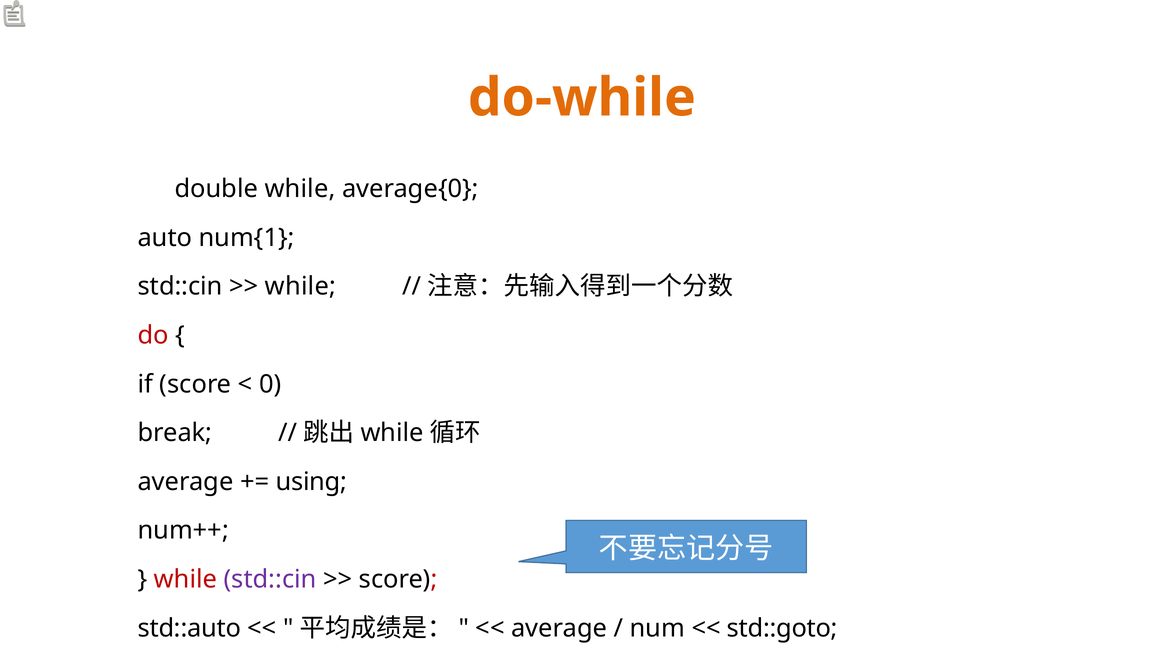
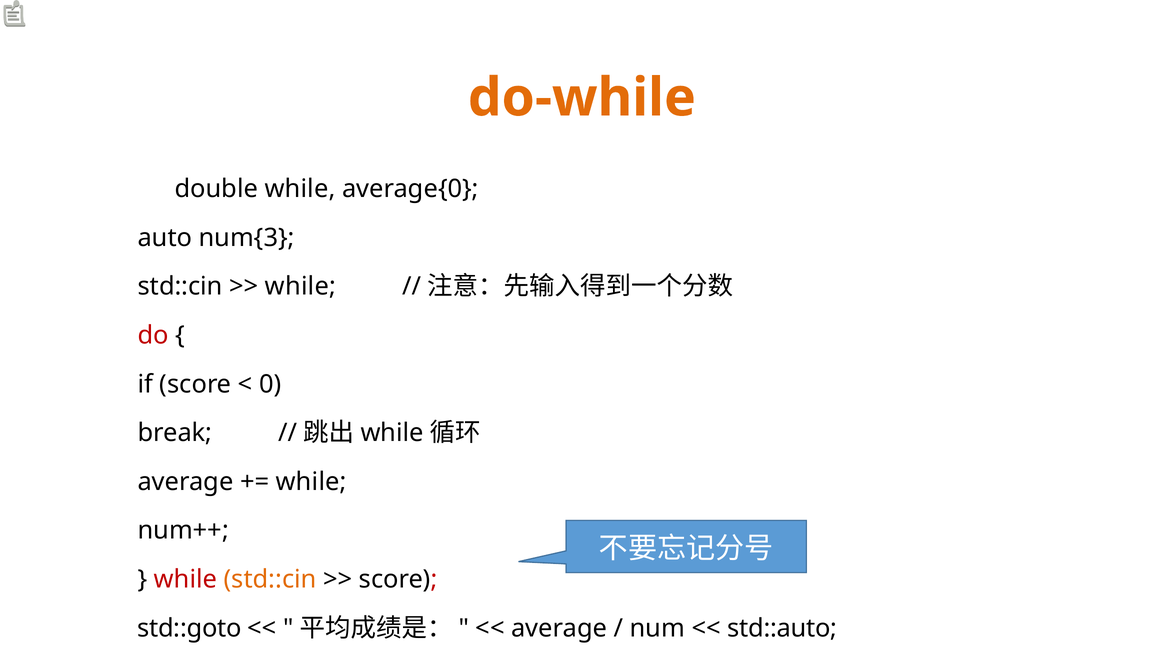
num{1: num{1 -> num{3 (247, 238)
using: using -> while (311, 482)
std::cin colour: purple -> orange (270, 579)
std::auto: std::auto -> std::goto (189, 628)
std::goto: std::goto -> std::auto (782, 628)
